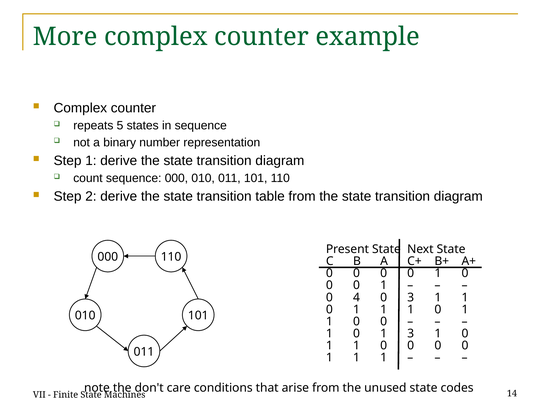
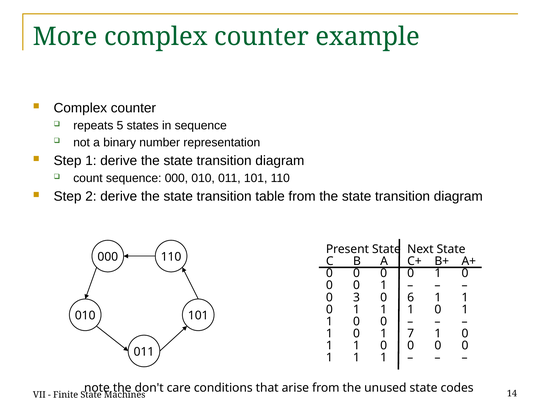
4: 4 -> 3 (356, 297)
0 3: 3 -> 6 (411, 297)
1 3: 3 -> 7 (411, 334)
